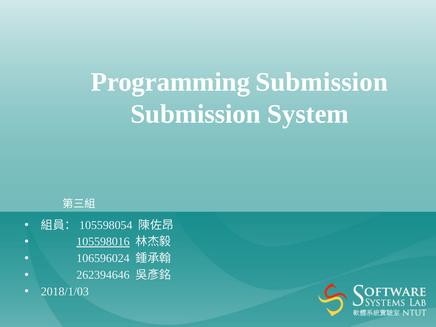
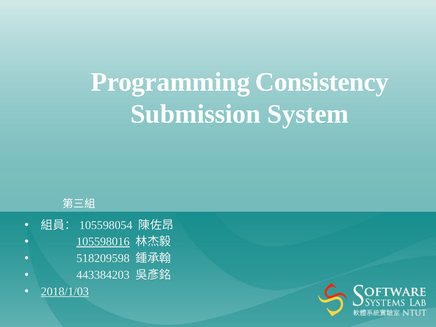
Programming Submission: Submission -> Consistency (322, 82)
106596024: 106596024 -> 518209598 (103, 258)
262394646: 262394646 -> 443384203 (103, 275)
2018/1/03 underline: none -> present (65, 292)
